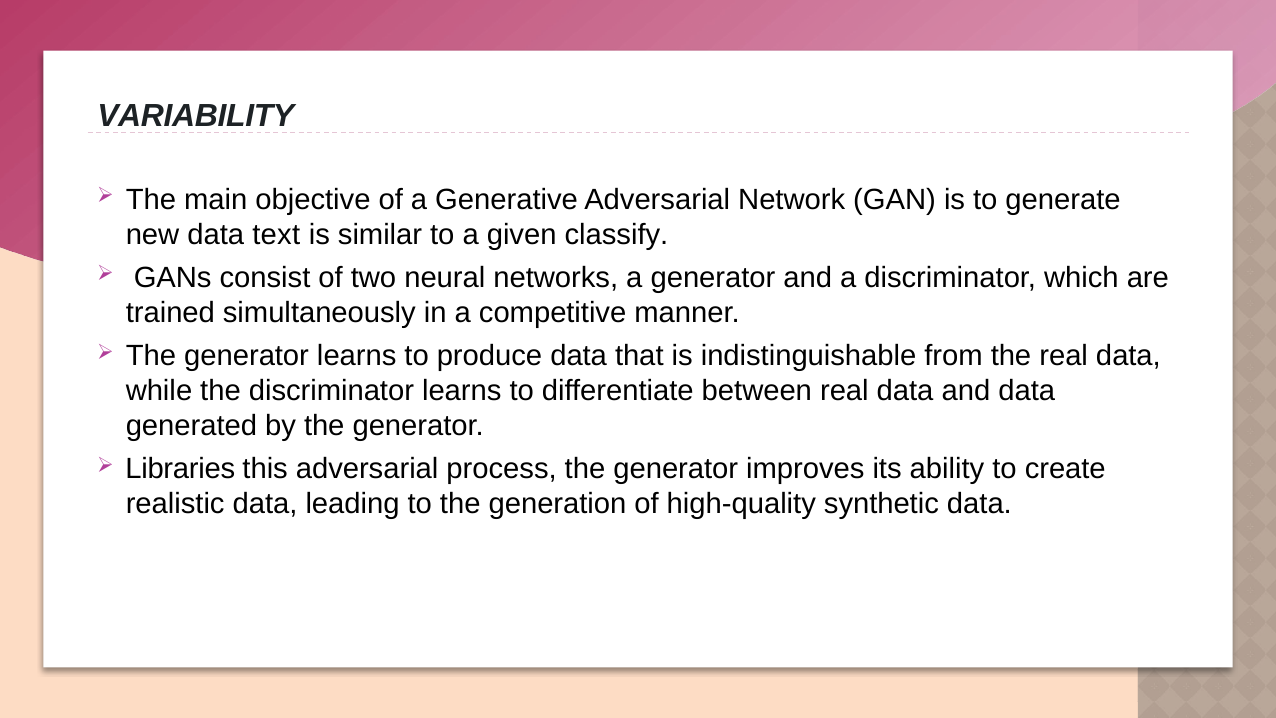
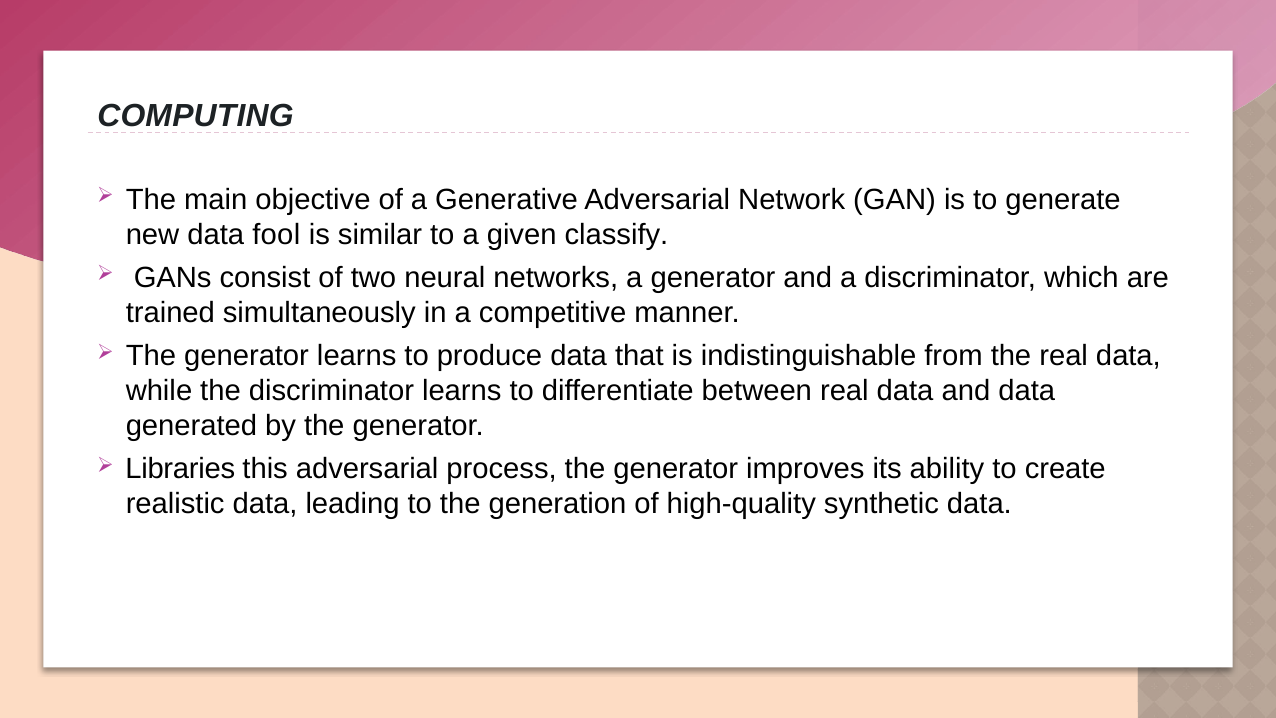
VARIABILITY: VARIABILITY -> COMPUTING (195, 115)
text: text -> fool (276, 235)
